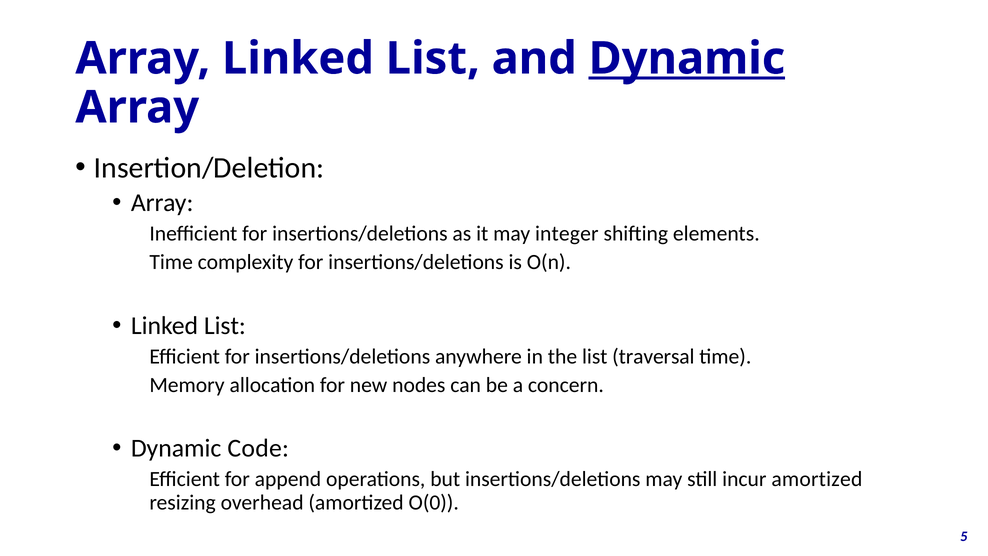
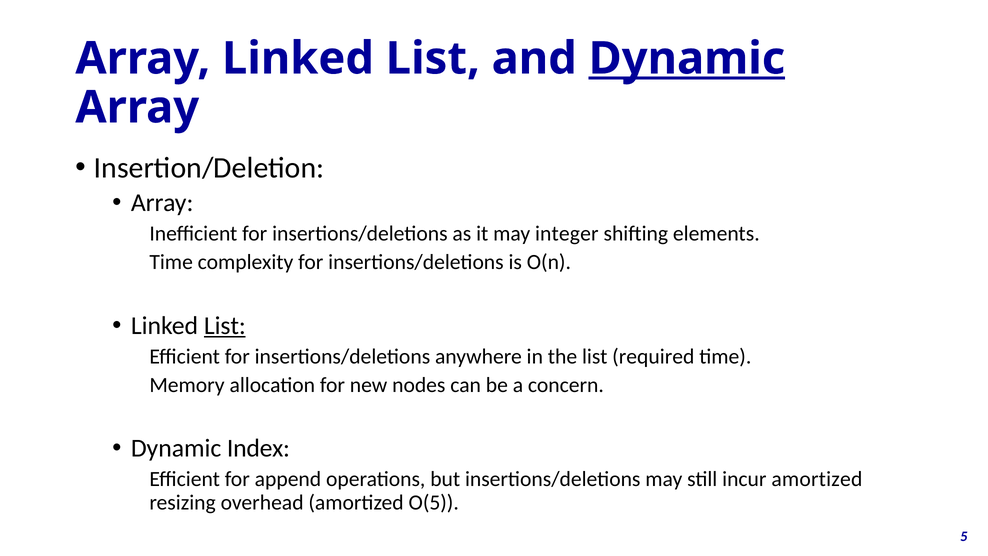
List underline: none -> present (225, 326)
traversal: traversal -> required (653, 356)
Code: Code -> Index (258, 448)
O(0: O(0 -> O(5 (434, 502)
